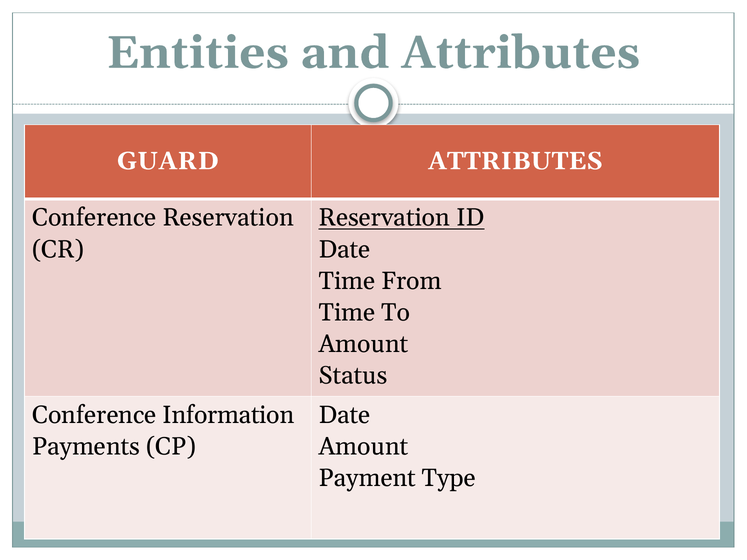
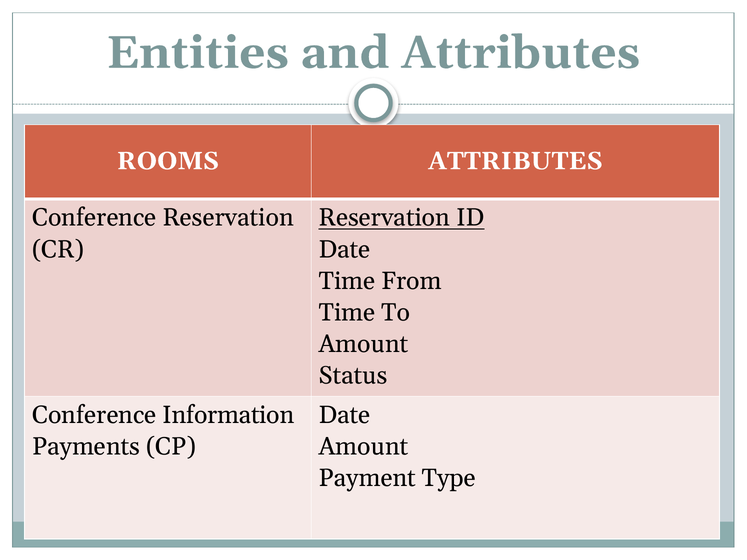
GUARD: GUARD -> ROOMS (168, 161)
